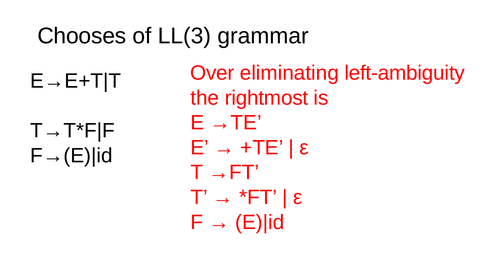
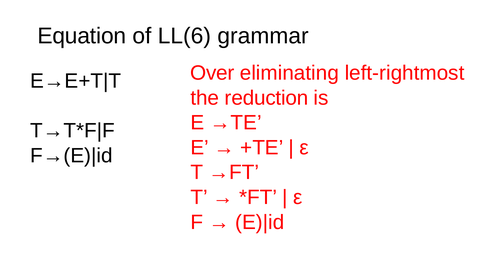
Chooses: Chooses -> Equation (82, 36)
LL(3: LL(3 -> LL(6 (184, 36)
left-ambiguity: left-ambiguity -> left-rightmost (405, 73)
rightmost: rightmost -> reduction (266, 98)
